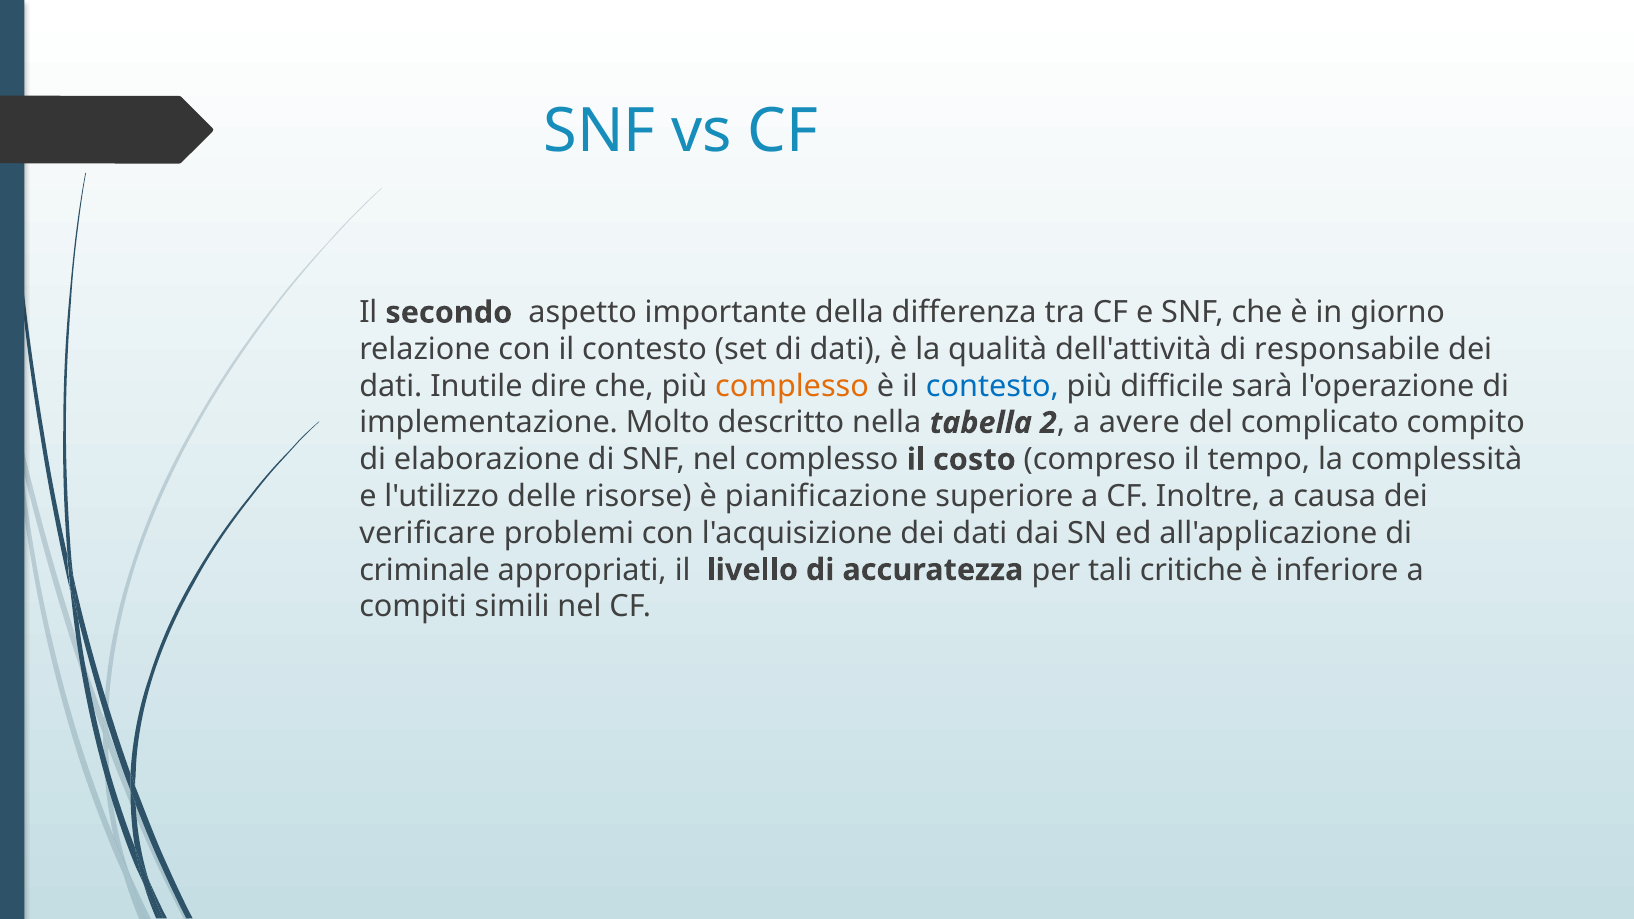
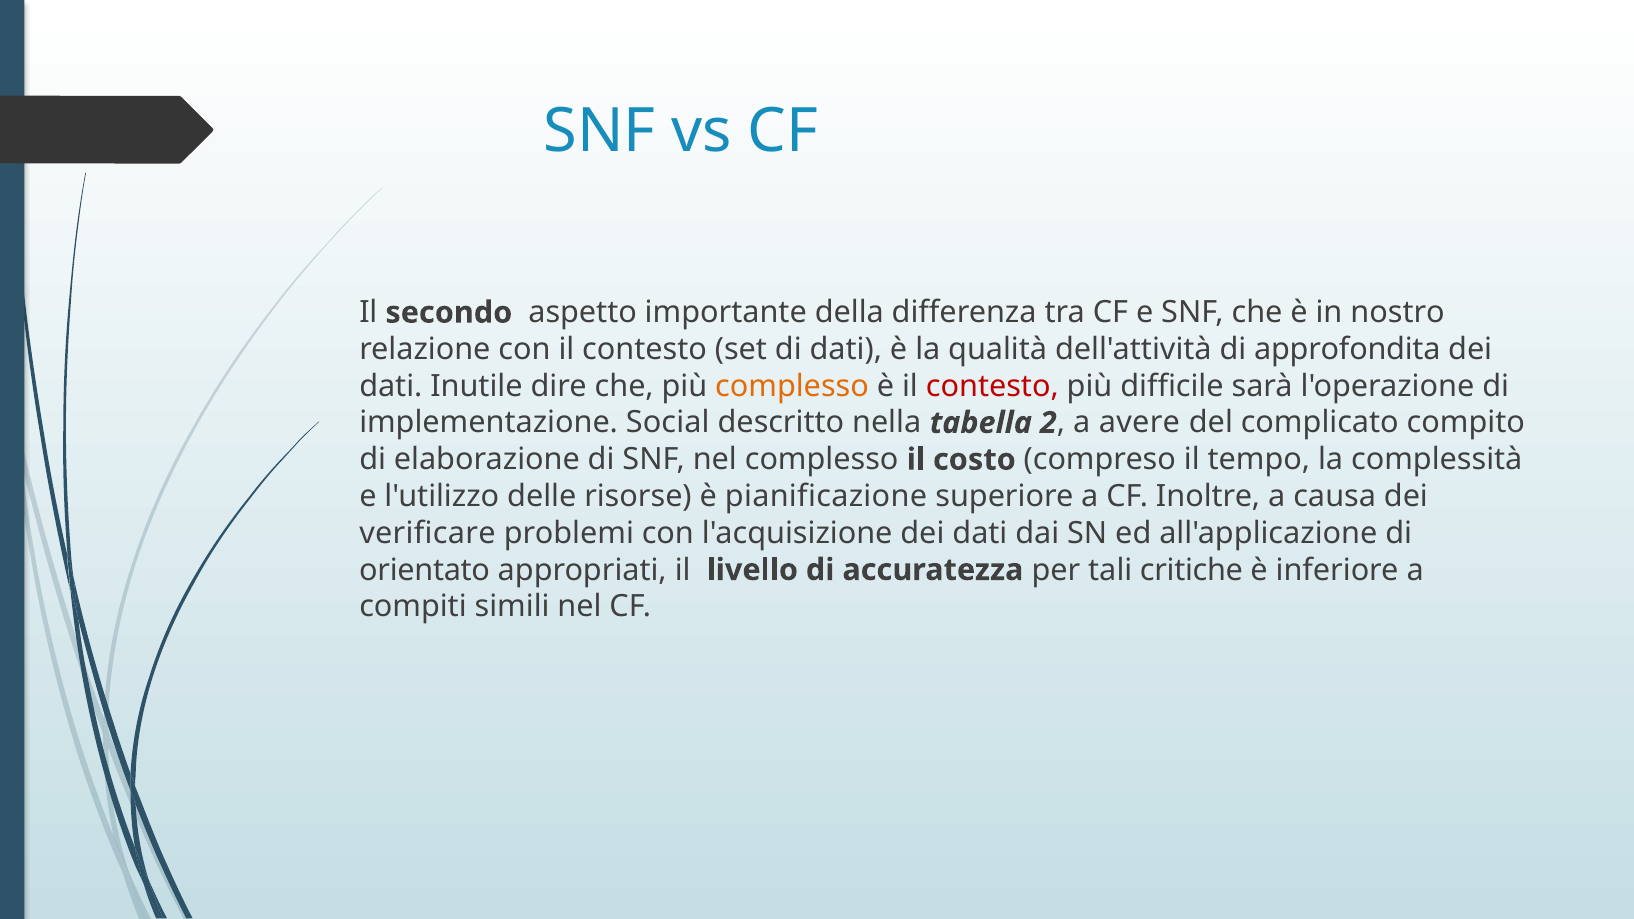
giorno: giorno -> nostro (1398, 313)
responsabile: responsabile -> approfondita (1347, 349)
contesto colour: blue -> red (992, 386)
Molto: Molto -> Social (668, 423)
criminale: criminale -> orientato (425, 570)
